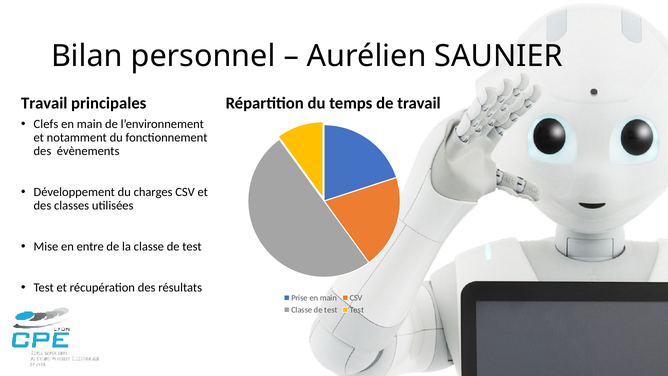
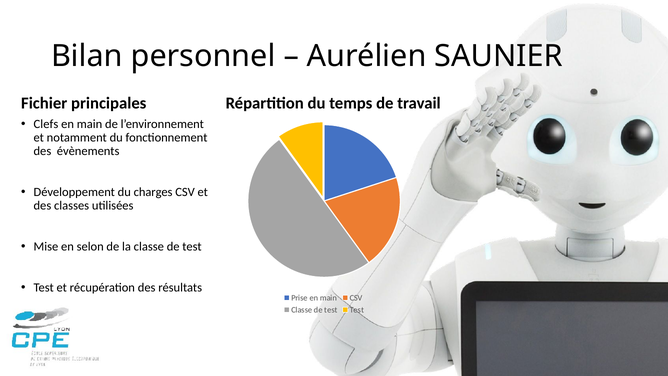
Travail: Travail -> Fichier (44, 103)
entre: entre -> selon (90, 246)
